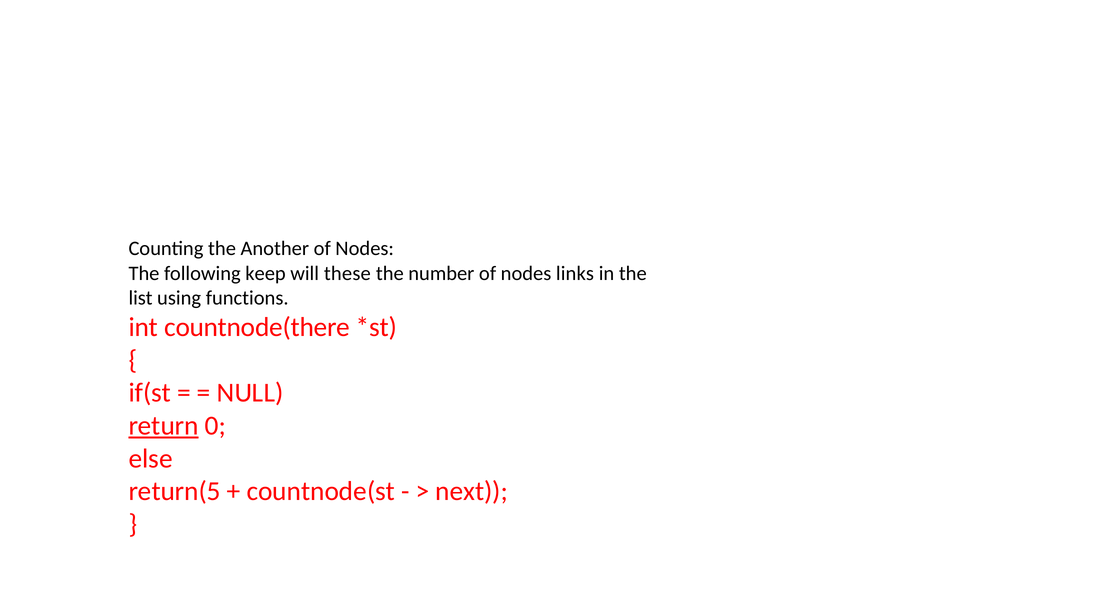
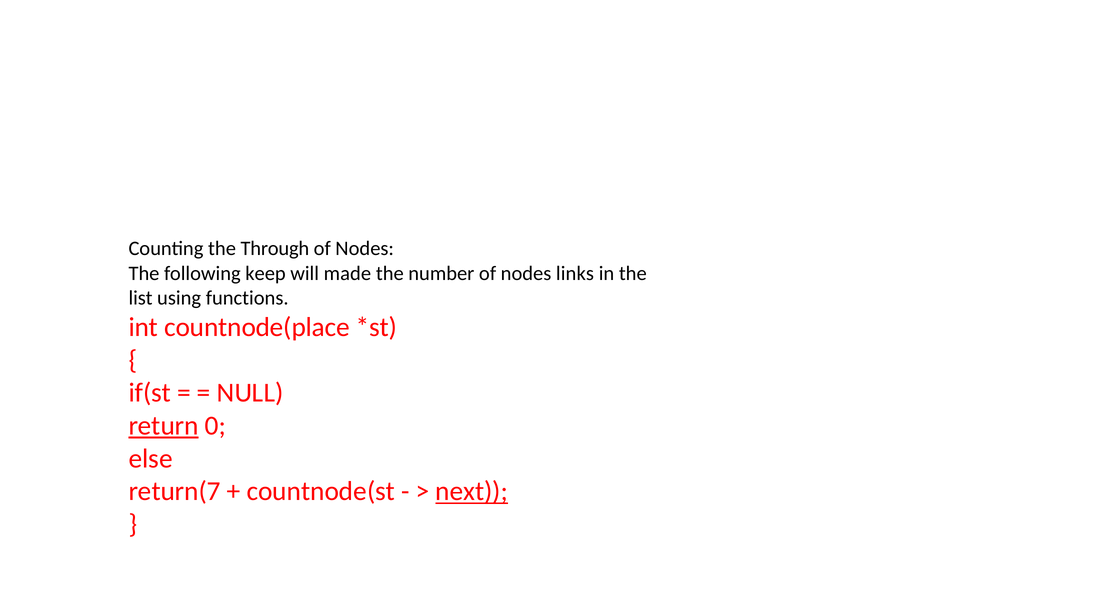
Another: Another -> Through (275, 249)
these: these -> made (347, 273)
countnode(there: countnode(there -> countnode(place (257, 327)
return(5: return(5 -> return(7 (175, 491)
next underline: none -> present (472, 491)
